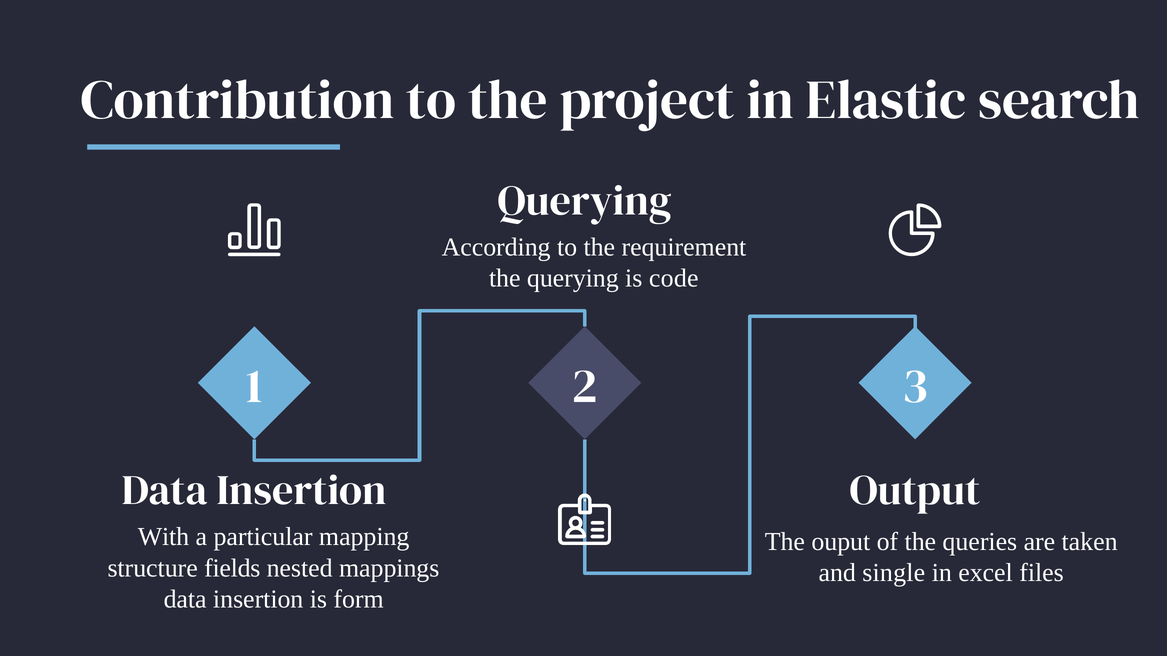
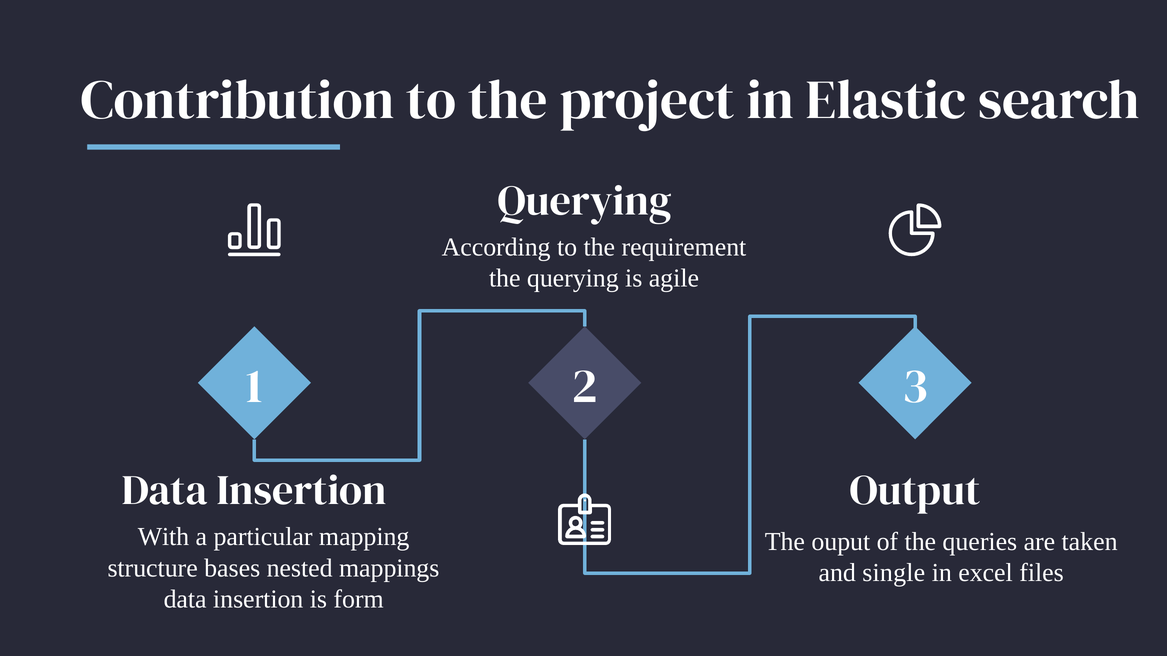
code: code -> agile (674, 279)
fields: fields -> bases (232, 568)
